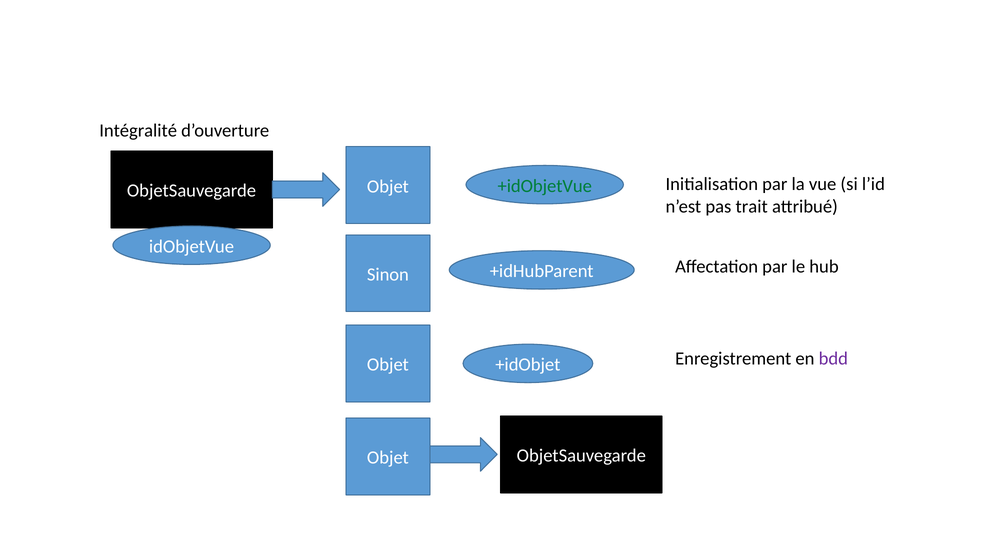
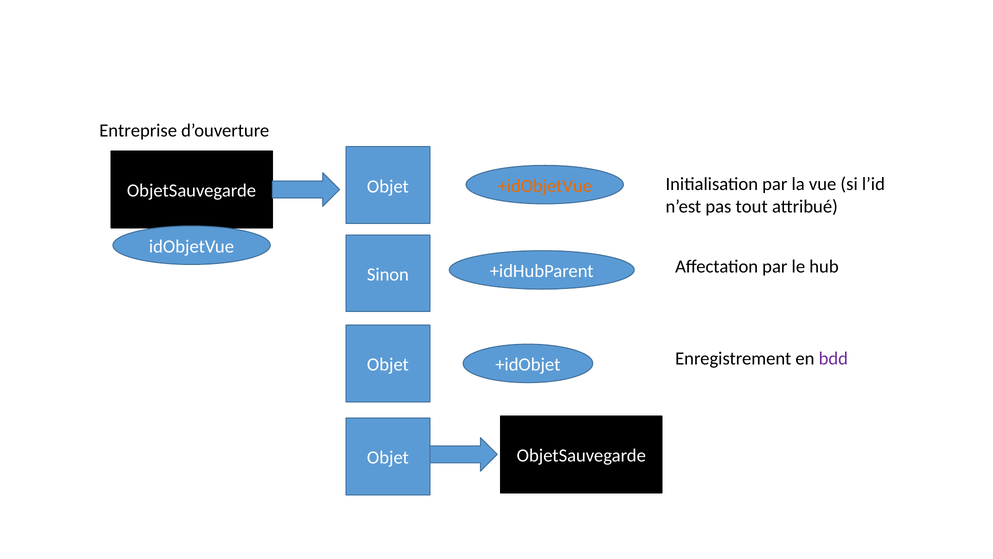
Intégralité: Intégralité -> Entreprise (138, 130)
+idObjetVue colour: green -> orange (545, 186)
trait: trait -> tout (752, 206)
